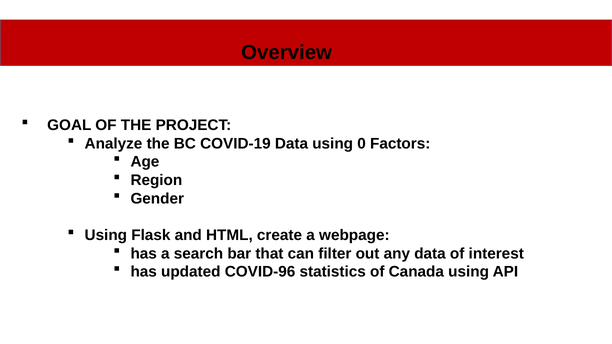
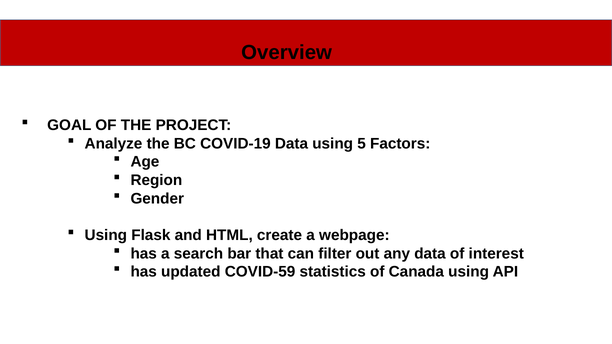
0: 0 -> 5 (362, 144)
COVID-96: COVID-96 -> COVID-59 (260, 272)
